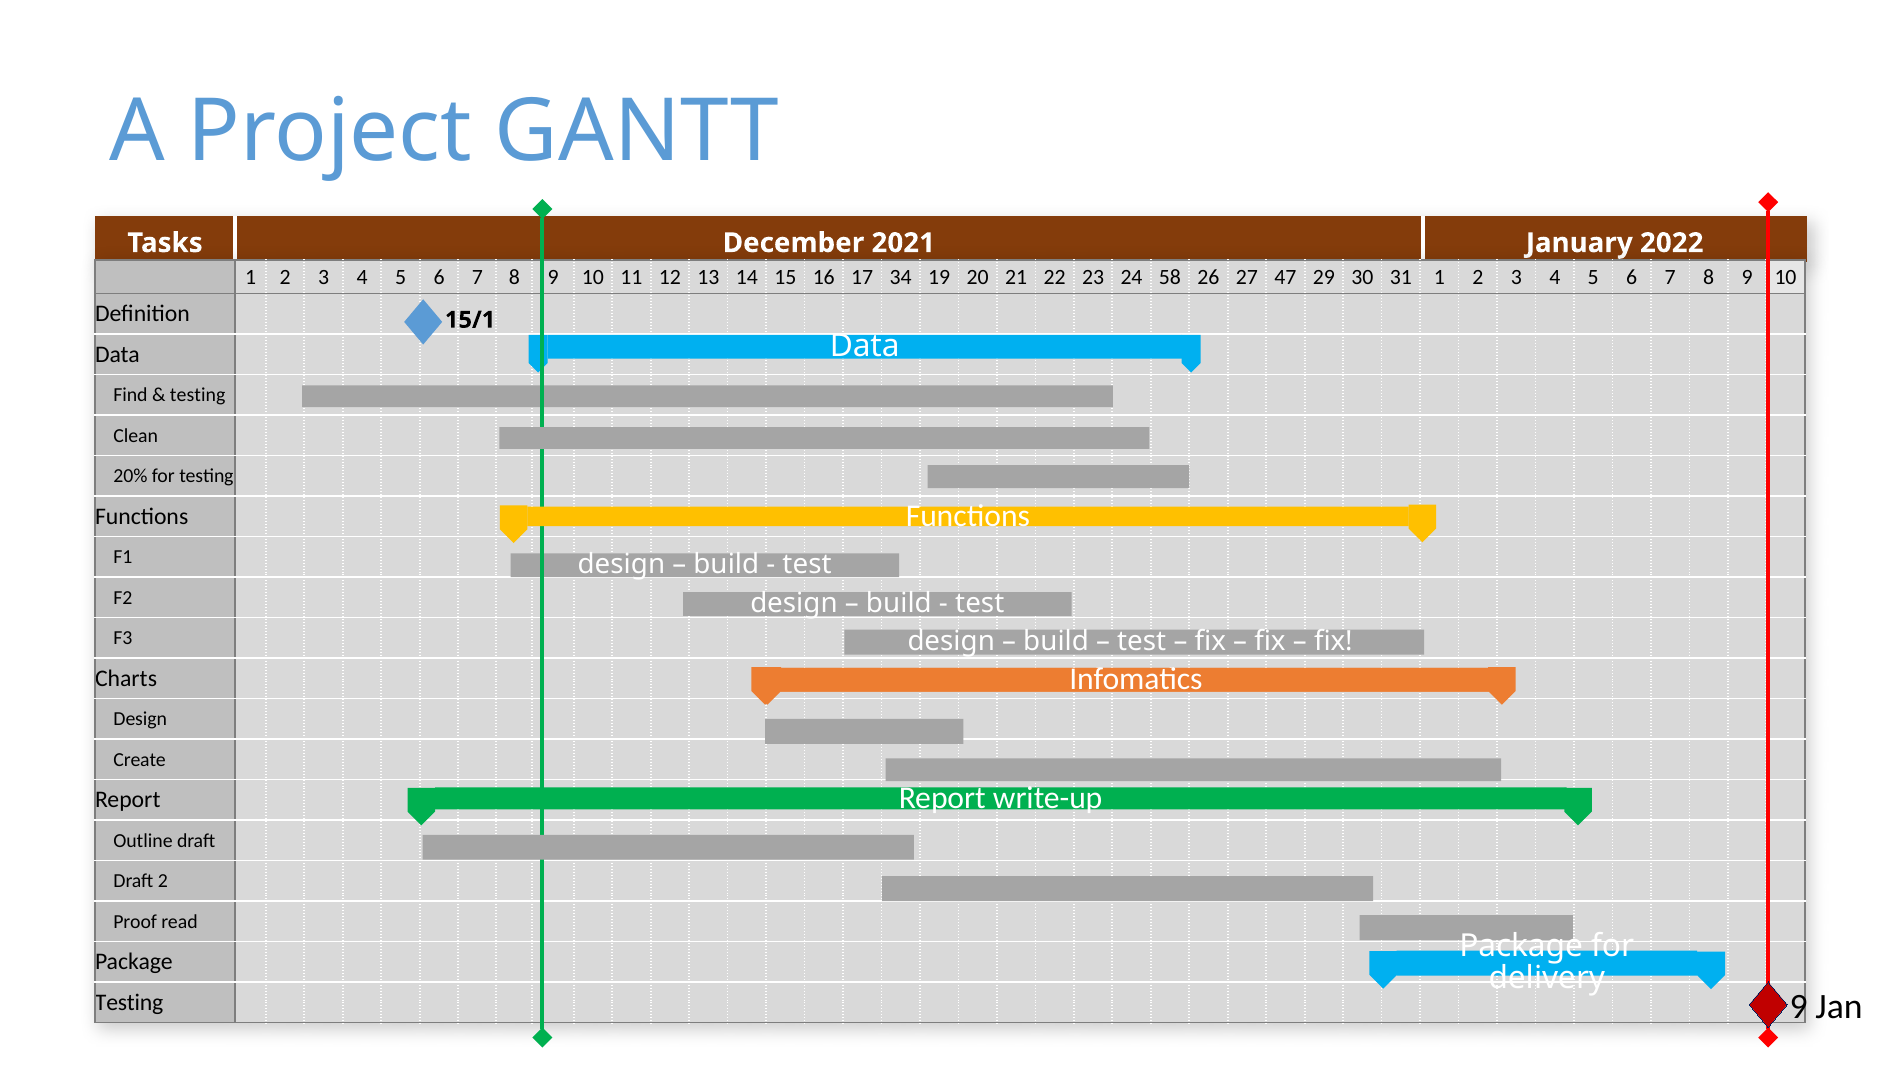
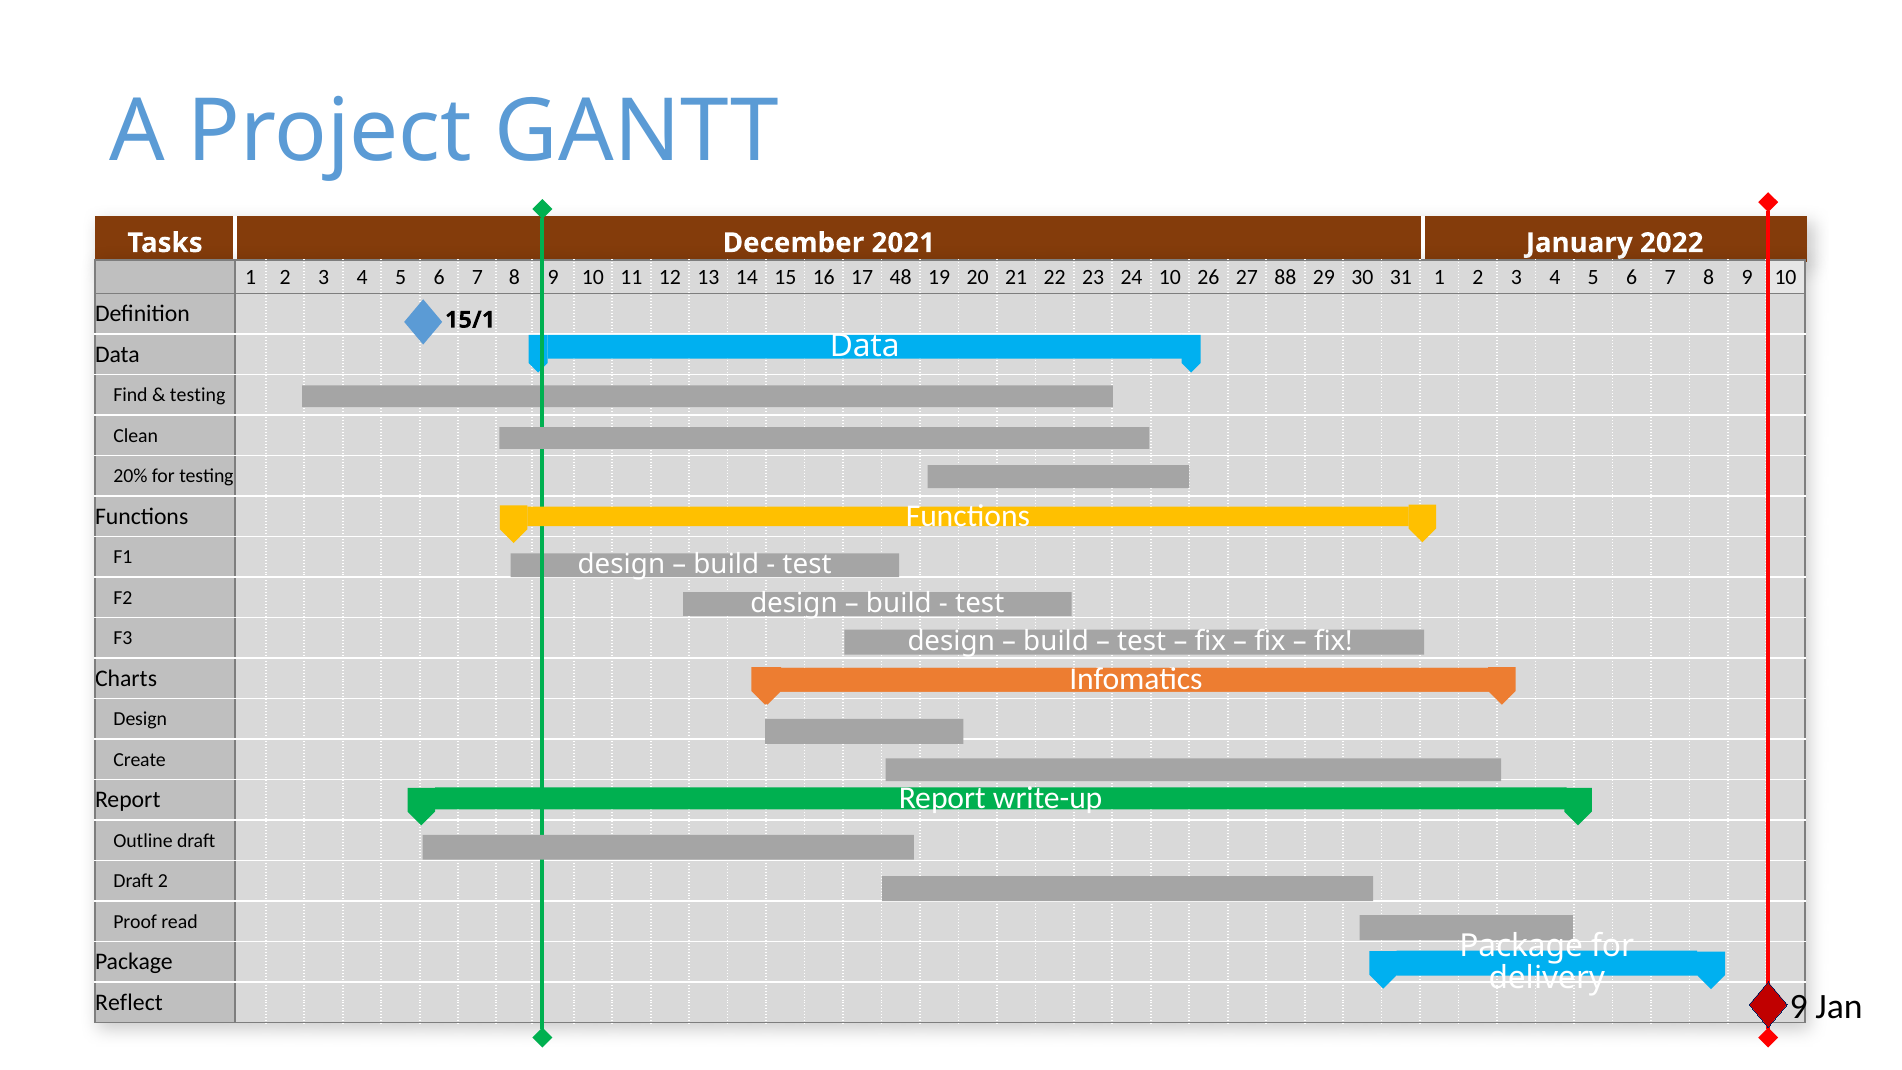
34: 34 -> 48 (901, 277)
24 58: 58 -> 10 (1170, 277)
47: 47 -> 88 (1285, 277)
Testing: Testing -> Reflect (129, 1002)
